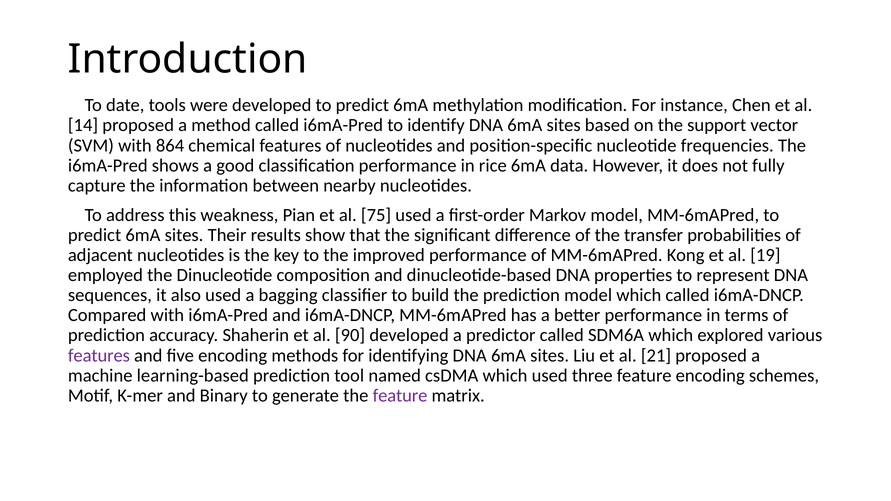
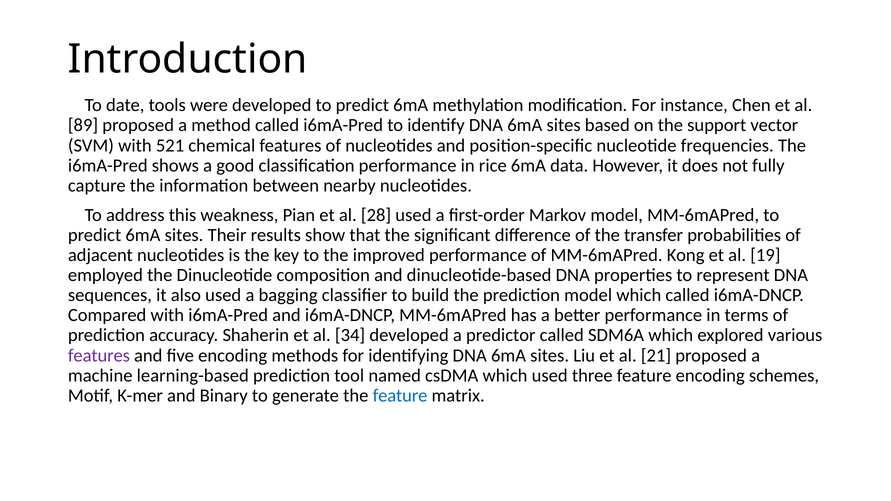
14: 14 -> 89 (83, 125)
864: 864 -> 521 (170, 145)
75: 75 -> 28 (376, 215)
90: 90 -> 34 (350, 335)
feature colour: purple -> blue (400, 396)
